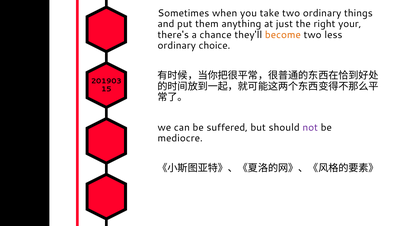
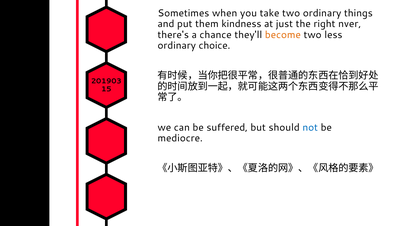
anything: anything -> kindness (241, 24)
your: your -> nver (350, 24)
not colour: purple -> blue (310, 127)
